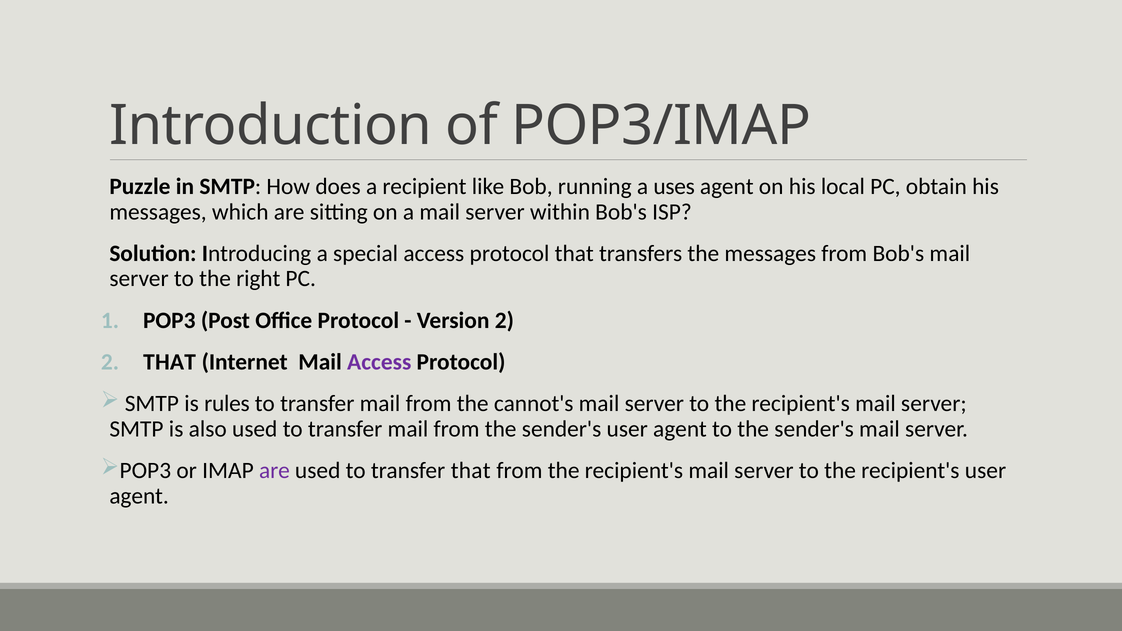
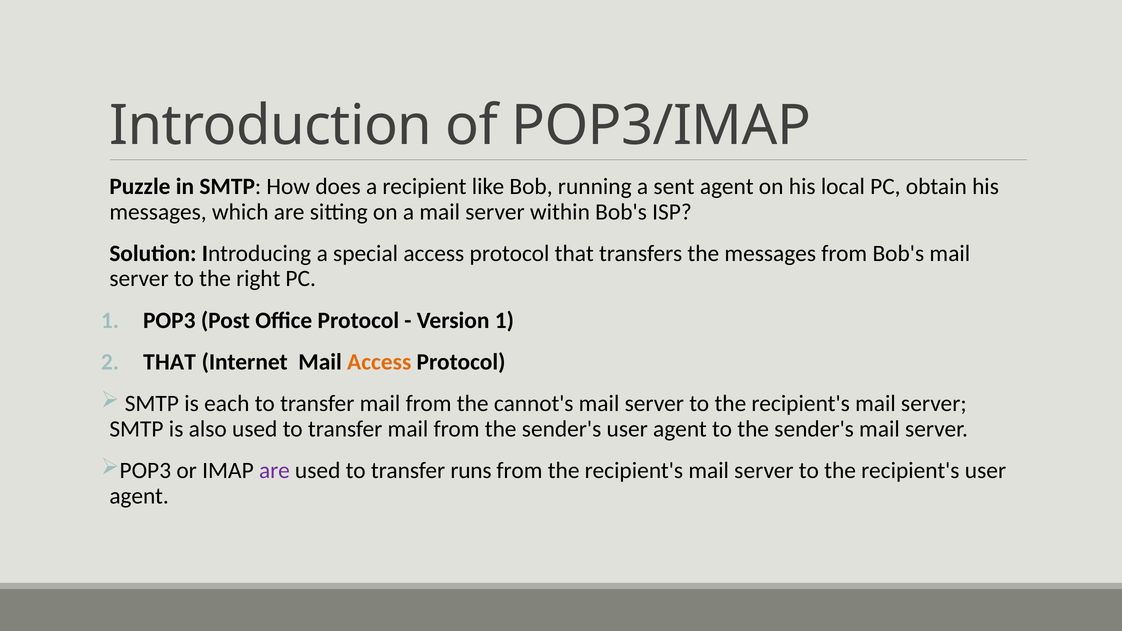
uses: uses -> sent (674, 187)
Version 2: 2 -> 1 (504, 320)
Access colour: purple -> orange (379, 362)
rules: rules -> each (227, 404)
transfer that: that -> runs (471, 471)
